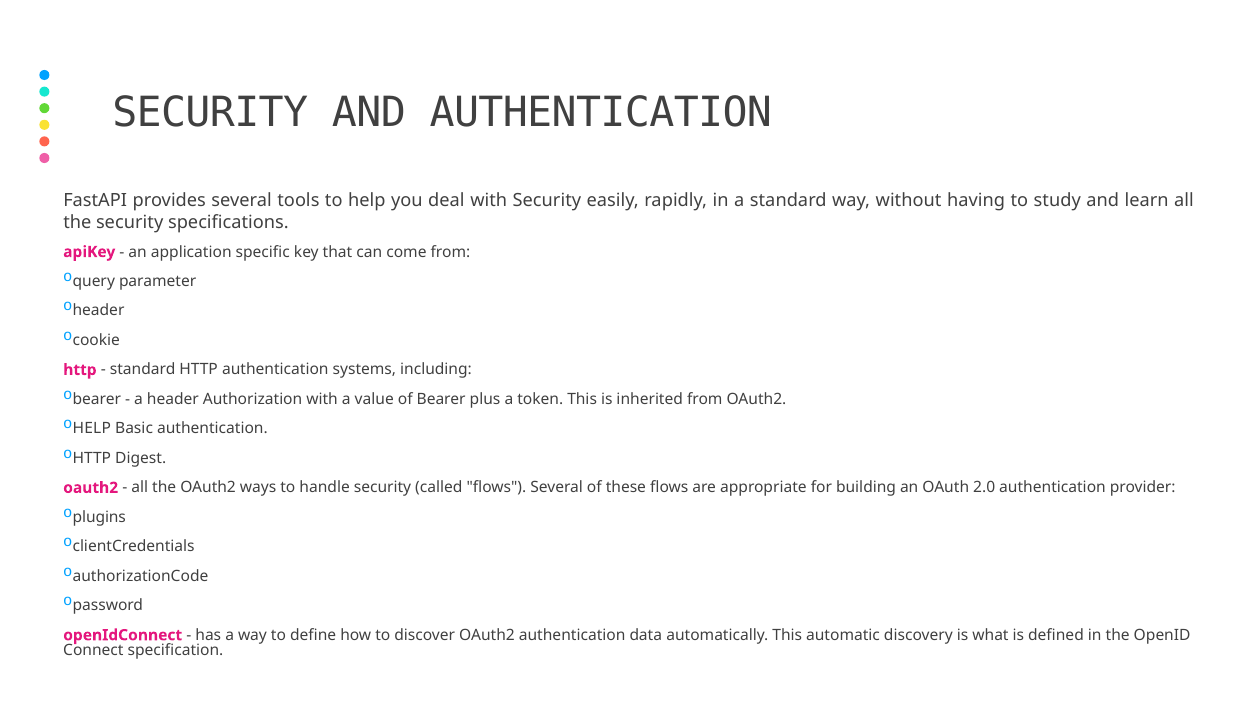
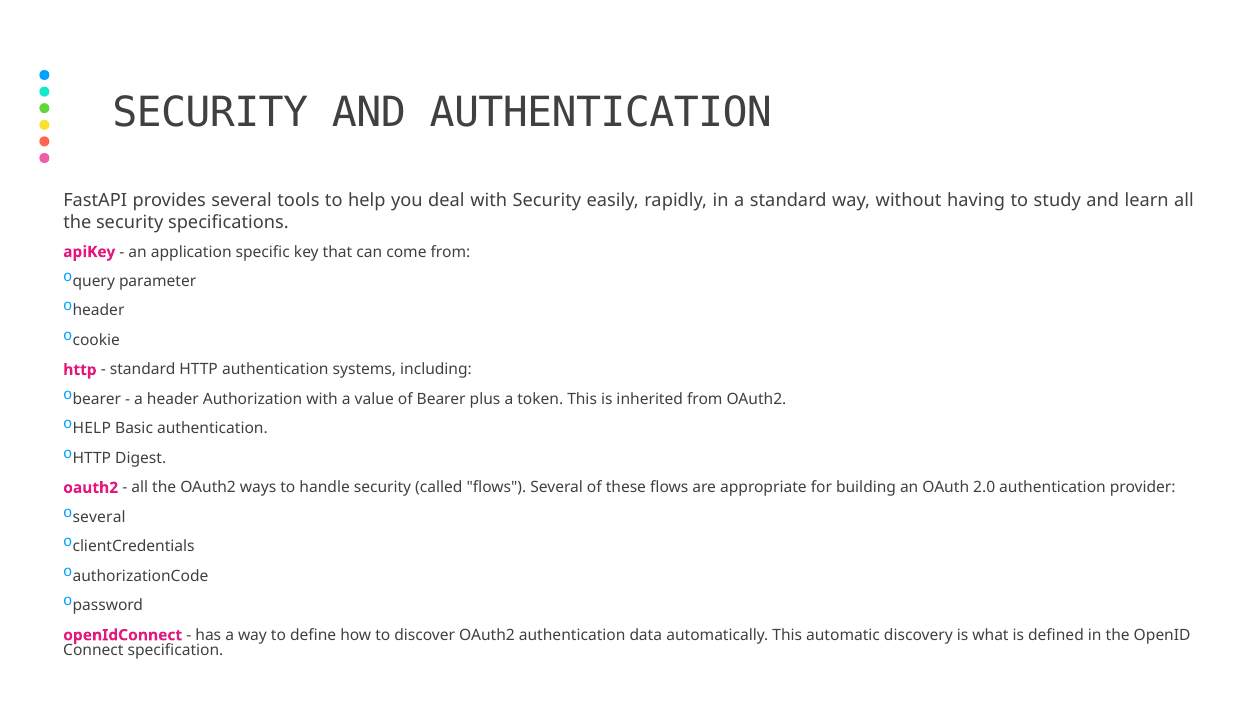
plugins: plugins -> several (99, 517)
